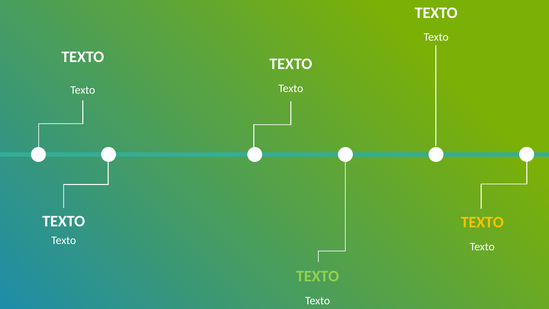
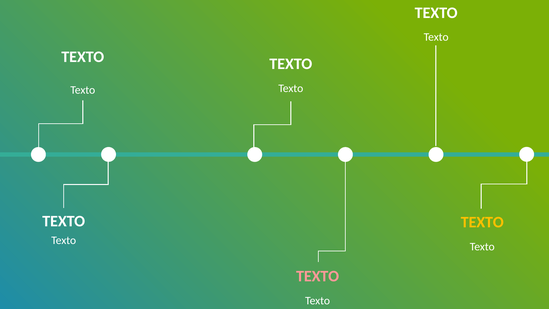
TEXTO colour: light green -> pink (318, 276)
